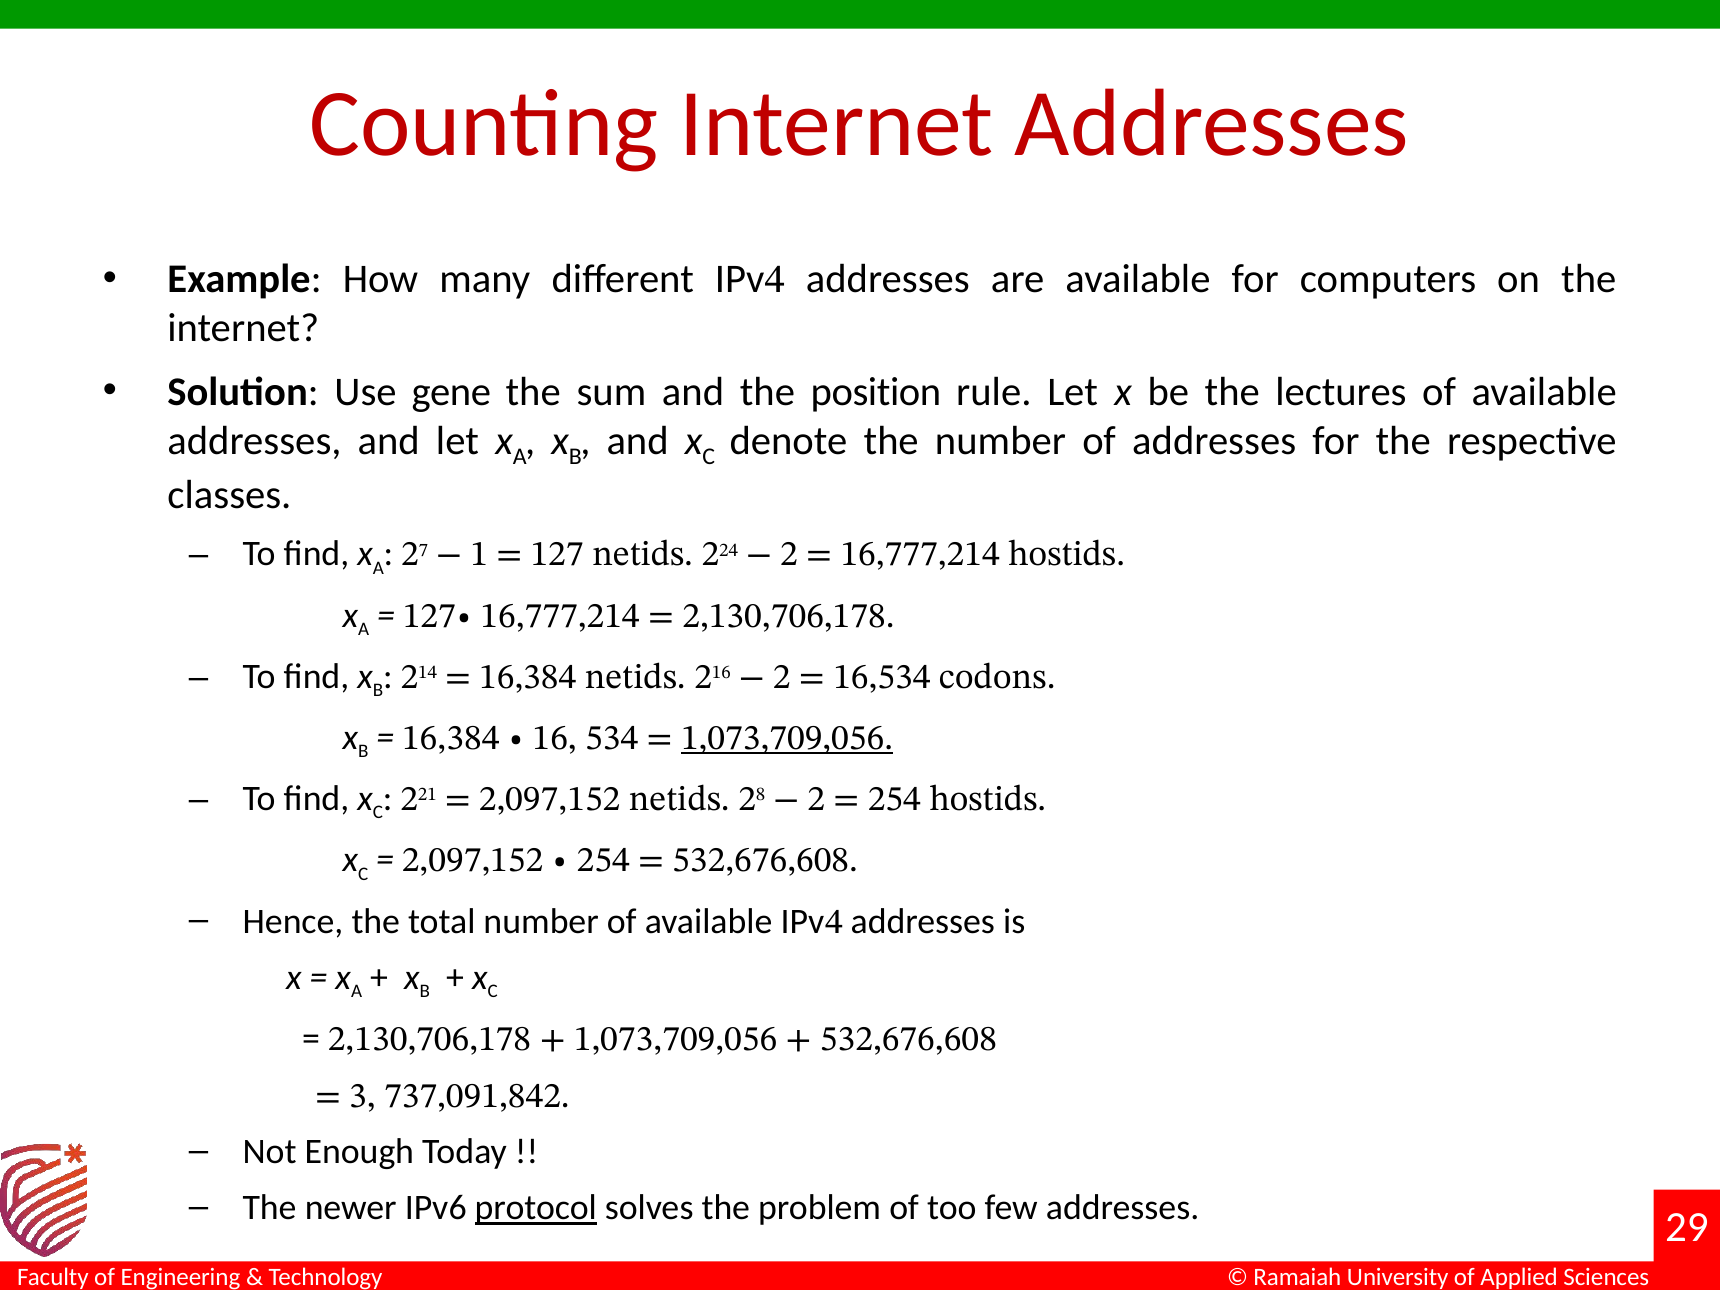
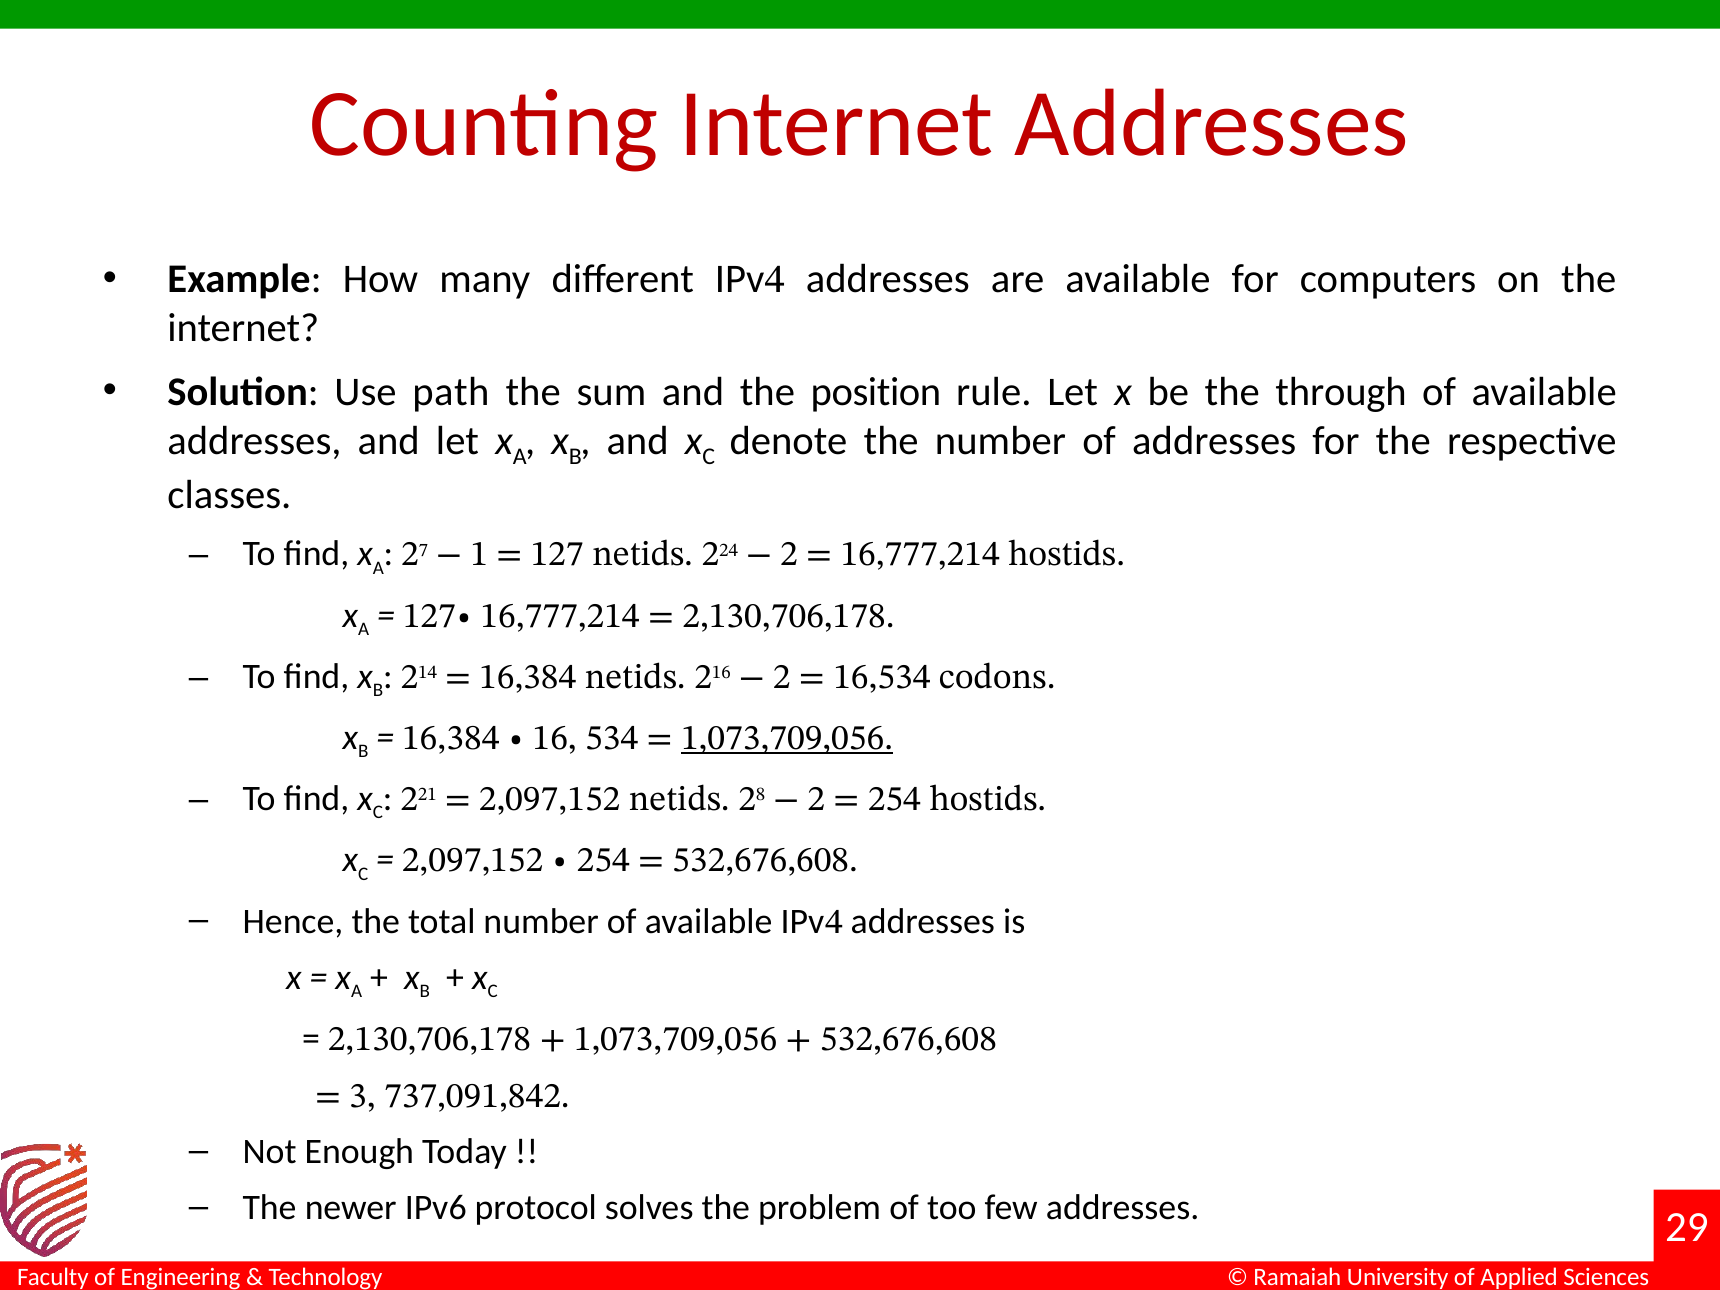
gene: gene -> path (451, 392)
lectures: lectures -> through (1341, 392)
protocol underline: present -> none (536, 1208)
